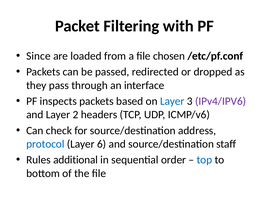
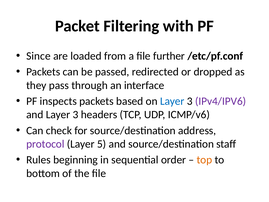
chosen: chosen -> further (169, 56)
and Layer 2: 2 -> 3 (75, 115)
protocol colour: blue -> purple (45, 144)
6: 6 -> 5 (102, 144)
additional: additional -> beginning (76, 160)
top colour: blue -> orange (204, 160)
